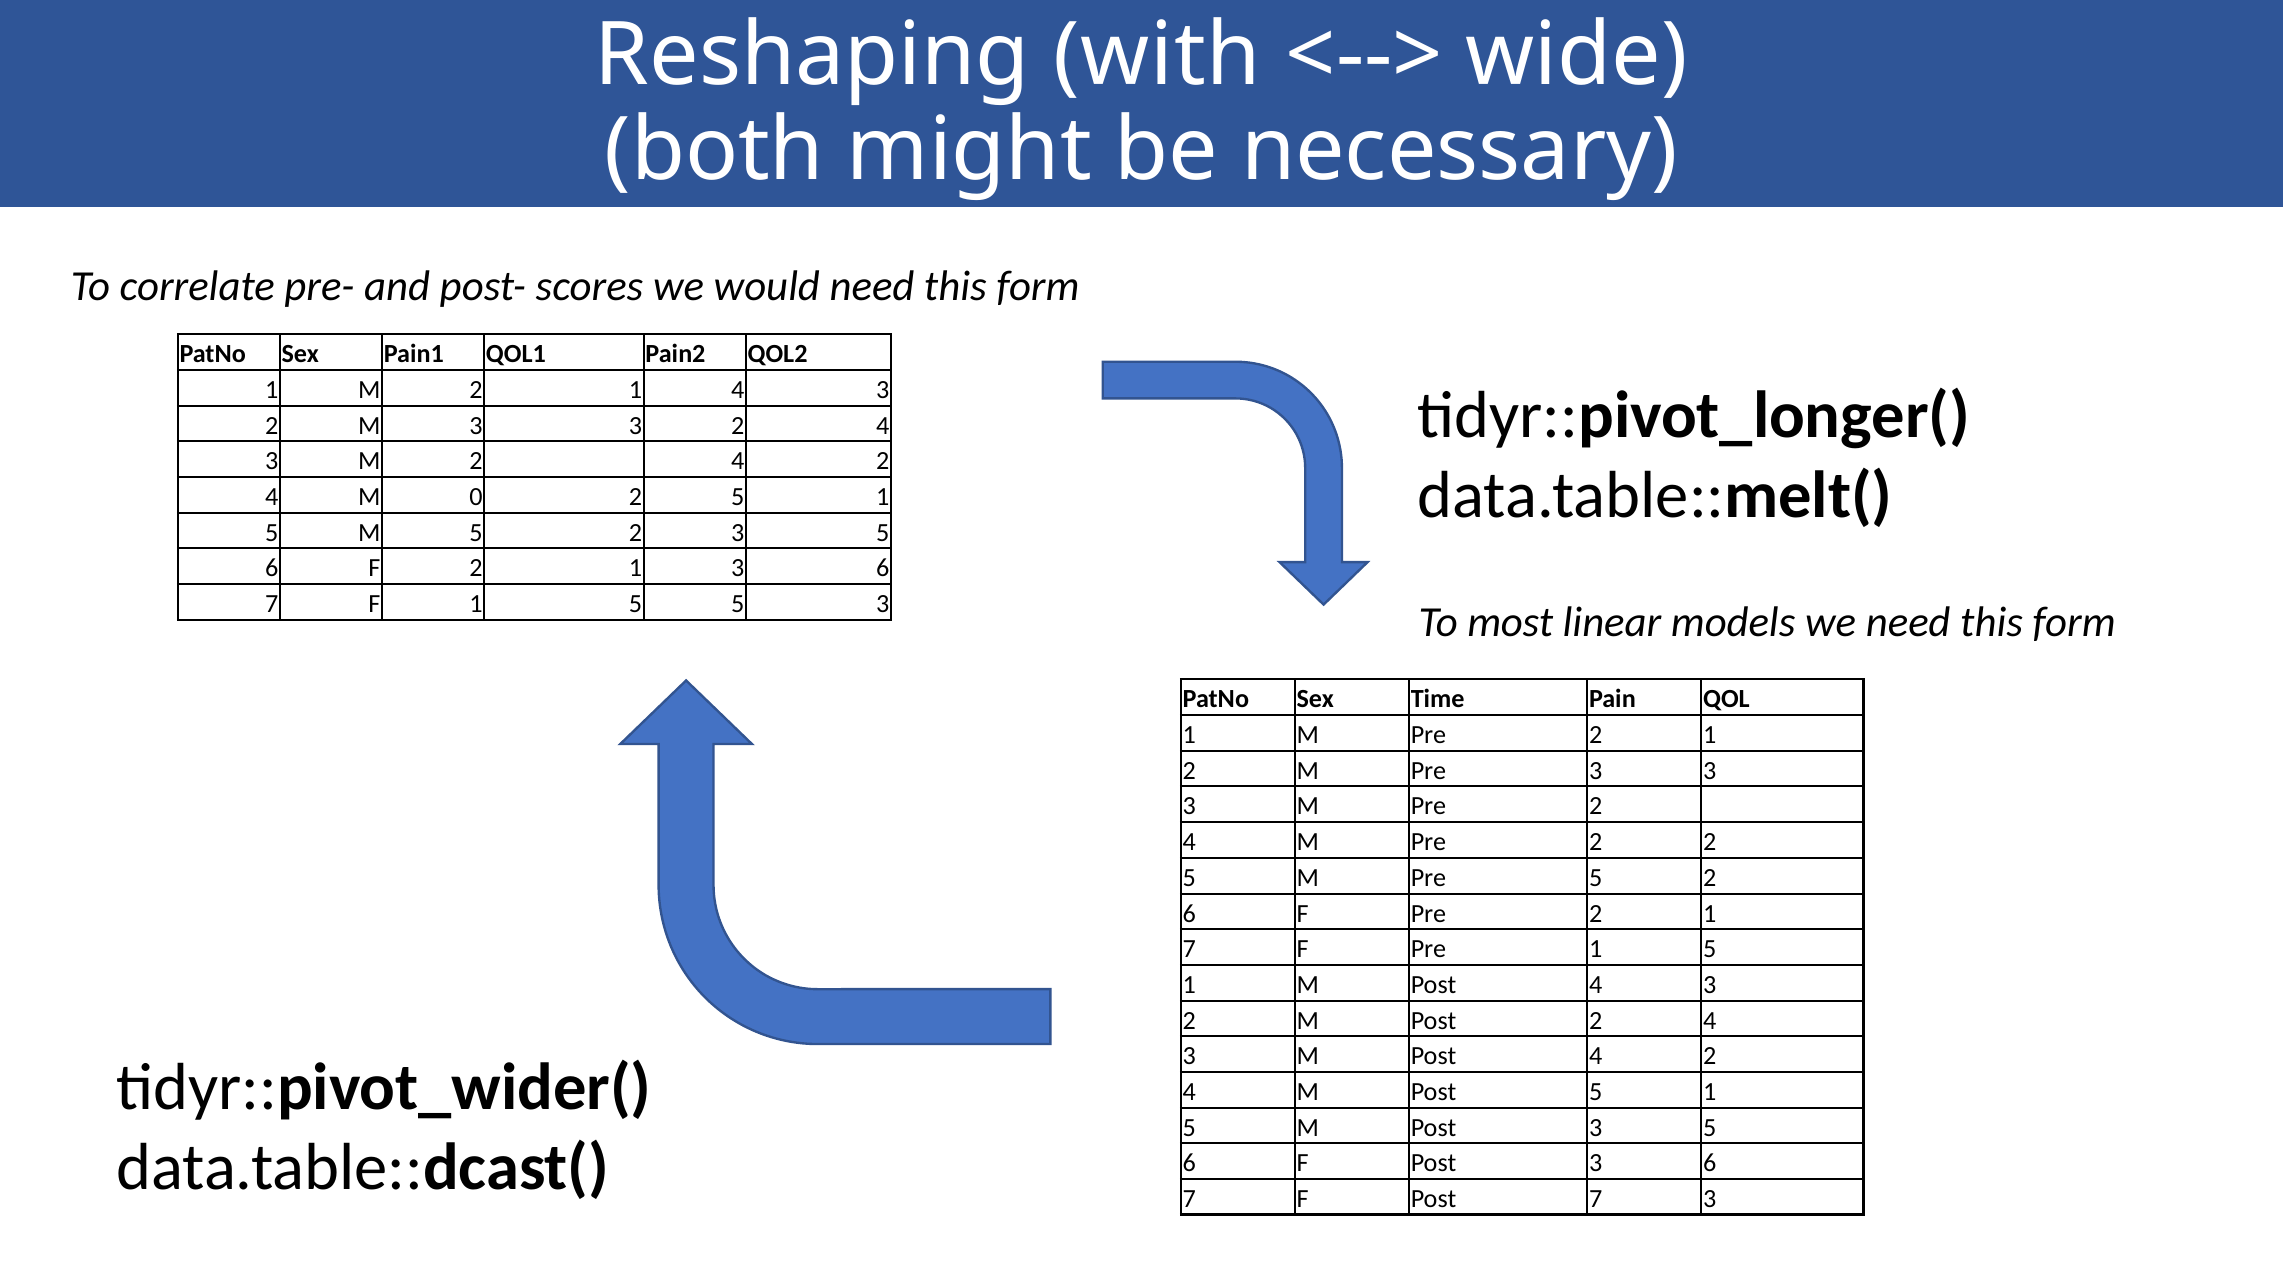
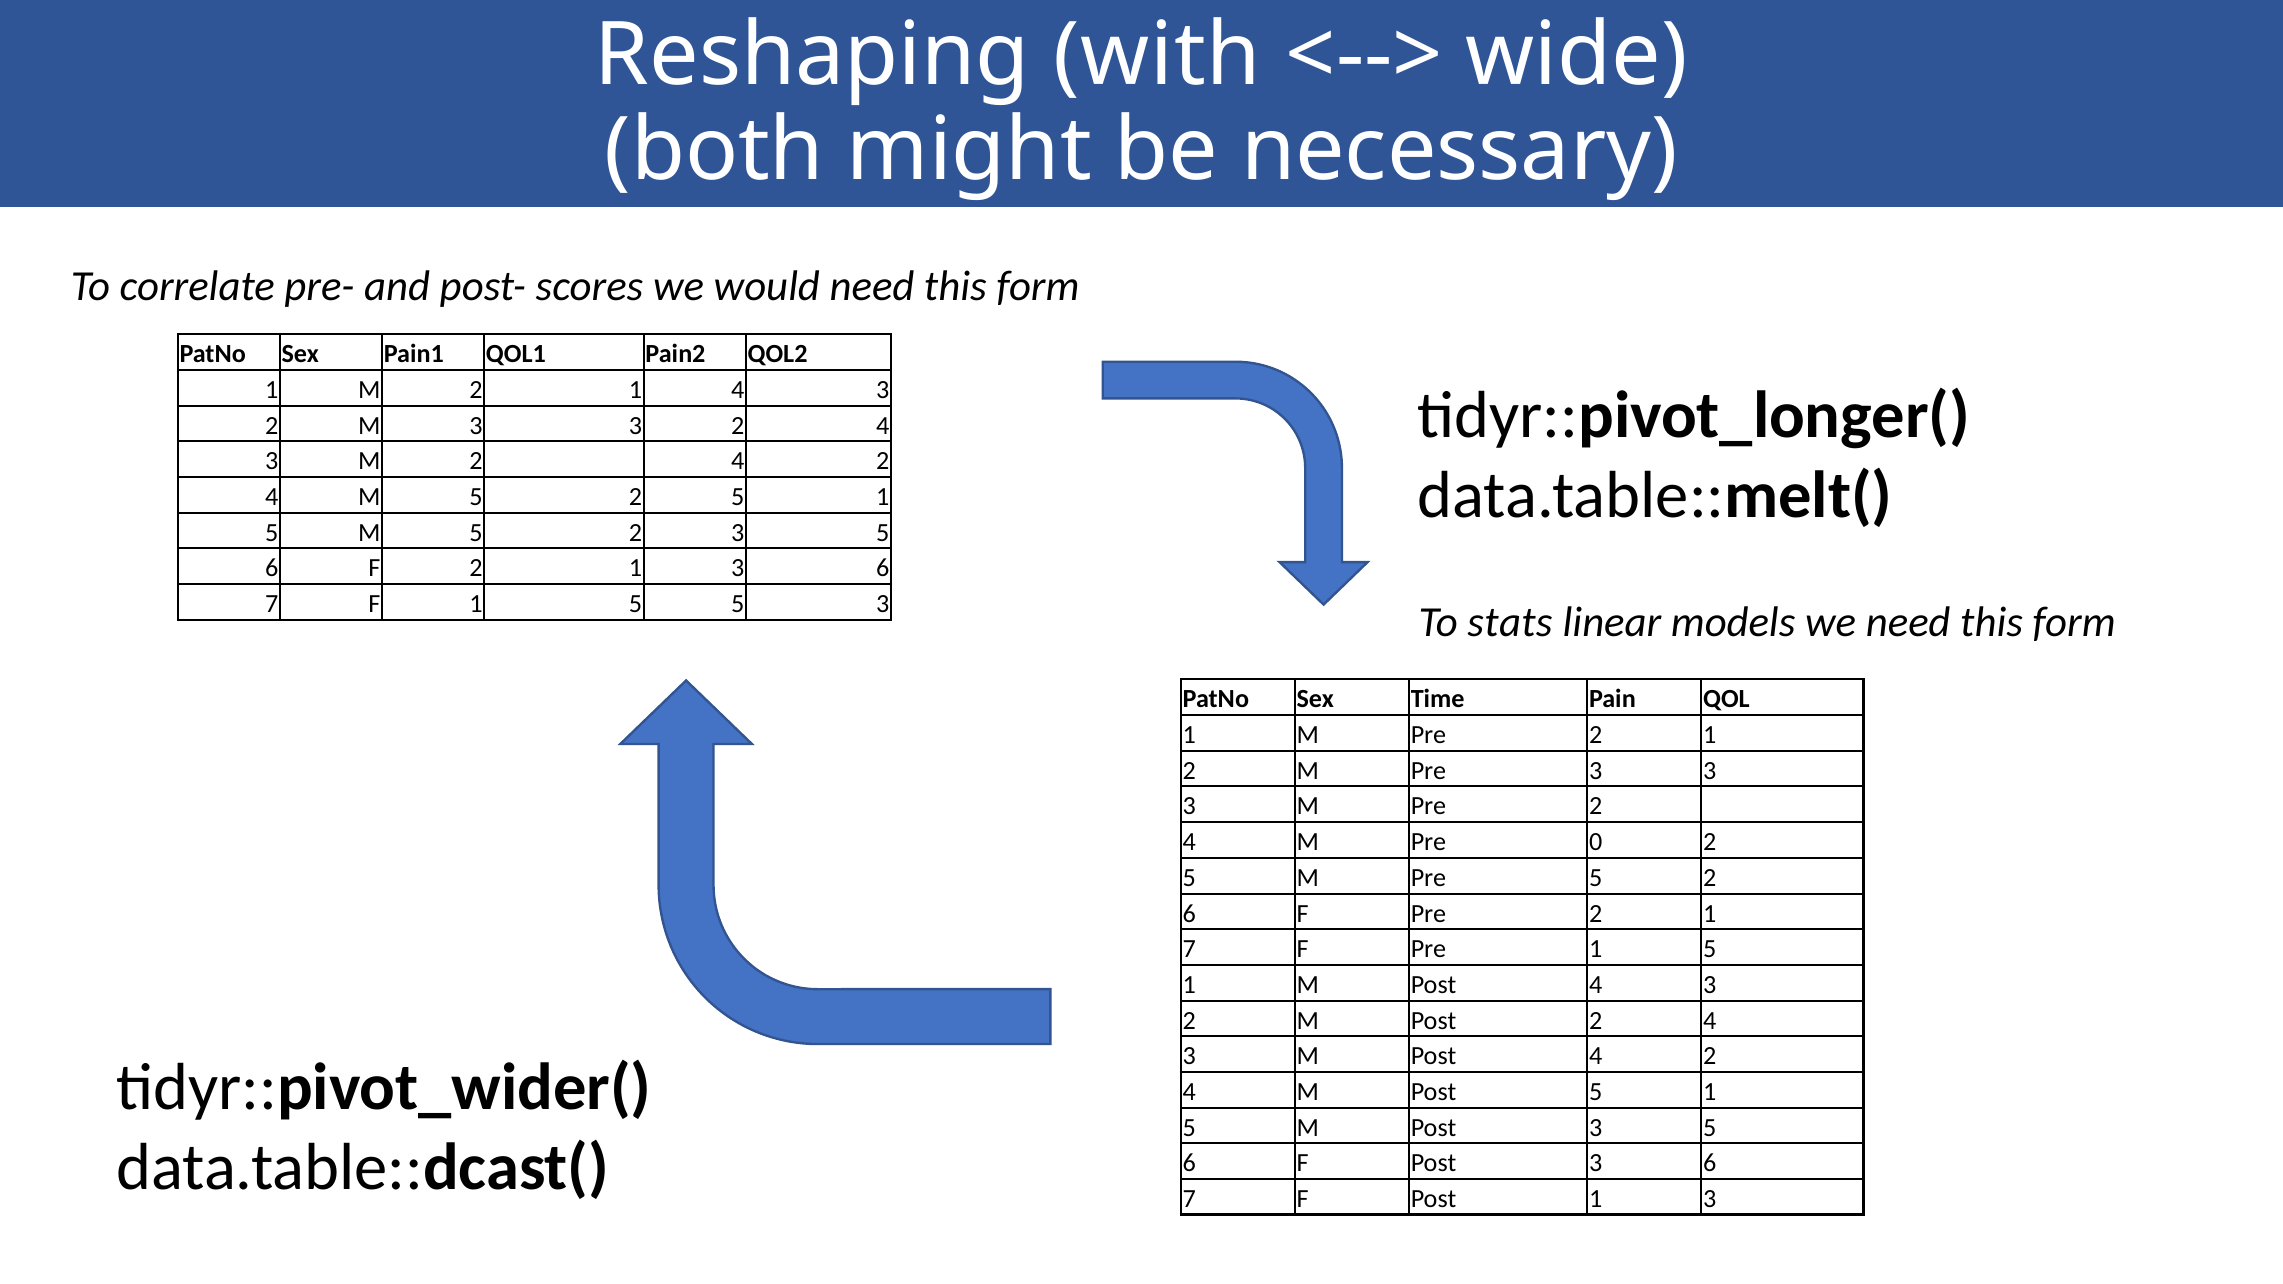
4 M 0: 0 -> 5 (476, 497)
most: most -> stats (1510, 622)
4 M Pre 2: 2 -> 0 (1596, 842)
Post 7: 7 -> 1 (1596, 1199)
